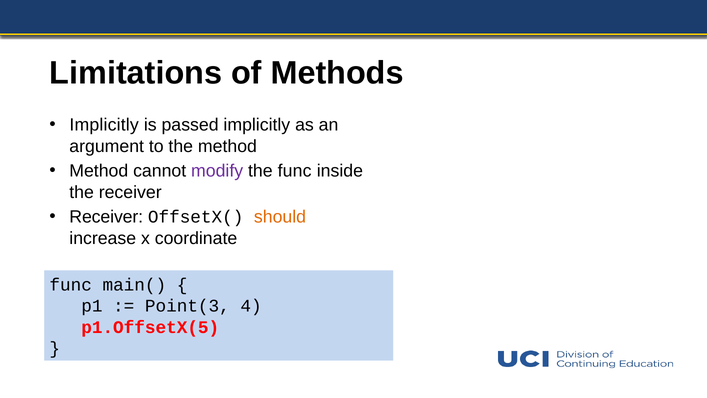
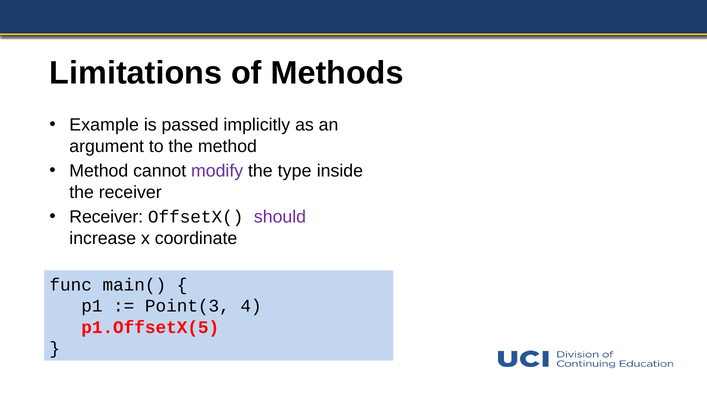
Implicitly: Implicitly -> Example (104, 125)
the func: func -> type (295, 171)
should colour: orange -> purple (280, 217)
